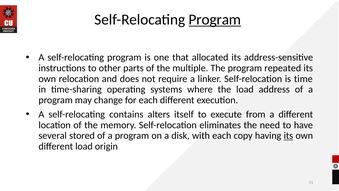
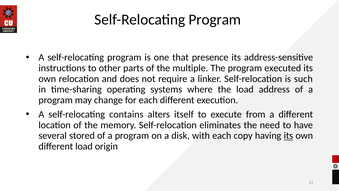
Program underline: present -> none (215, 20)
allocated: allocated -> presence (210, 57)
repeated: repeated -> executed (283, 68)
time: time -> such (303, 79)
